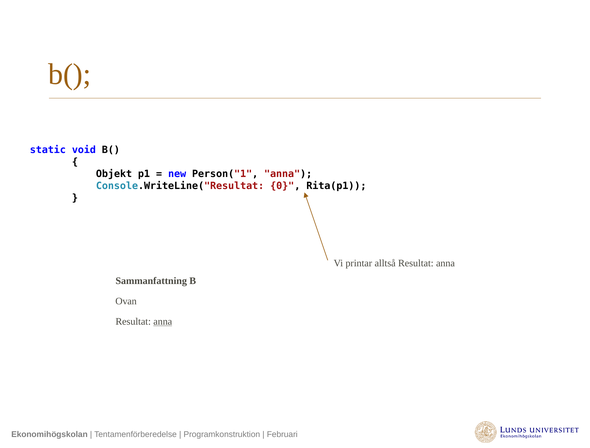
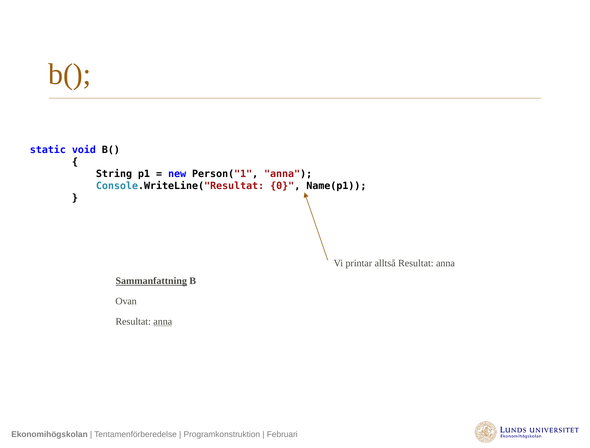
Objekt: Objekt -> String (114, 174)
Rita(p1: Rita(p1 -> Name(p1 (336, 186)
Sammanfattning underline: none -> present (151, 281)
